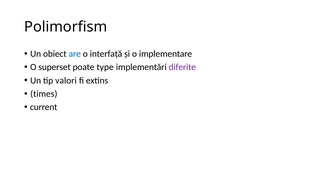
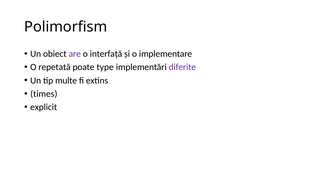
are colour: blue -> purple (75, 54)
superset: superset -> repetată (55, 67)
valori: valori -> multe (66, 80)
current: current -> explicit (44, 107)
